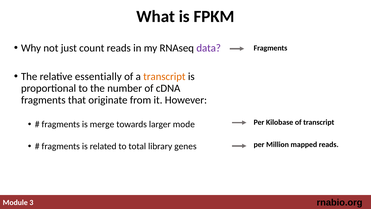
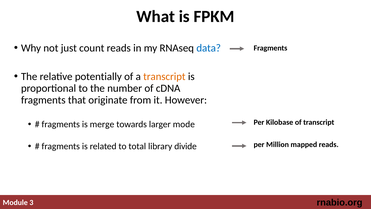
data colour: purple -> blue (209, 48)
essentially: essentially -> potentially (98, 76)
genes: genes -> divide (186, 146)
